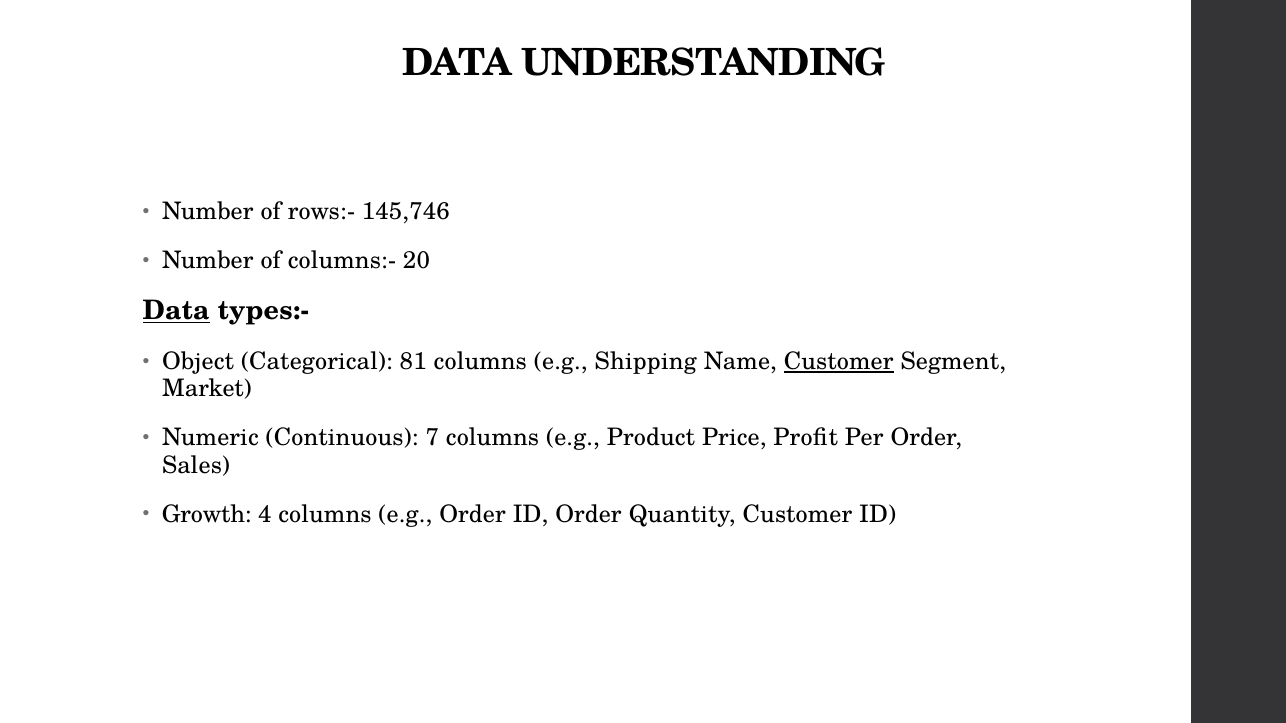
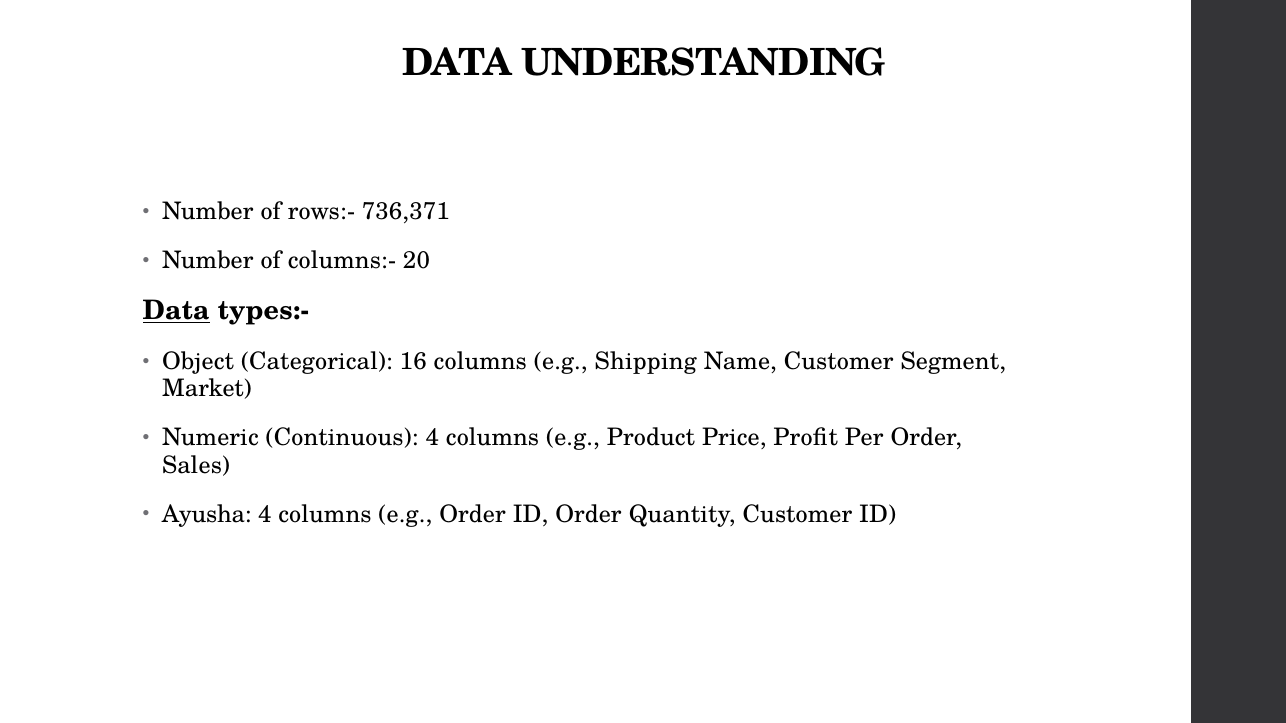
145,746: 145,746 -> 736,371 (406, 212)
81: 81 -> 16 (413, 362)
Customer underline: present -> none (839, 362)
Continuous 7: 7 -> 4 (432, 438)
Growth: Growth -> Ayusha (207, 515)
